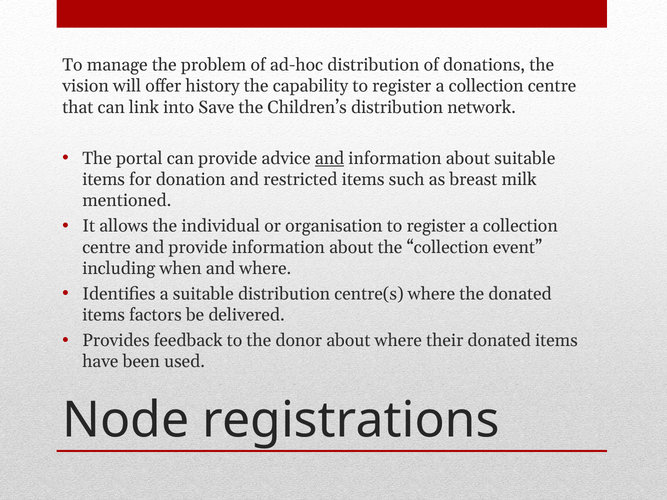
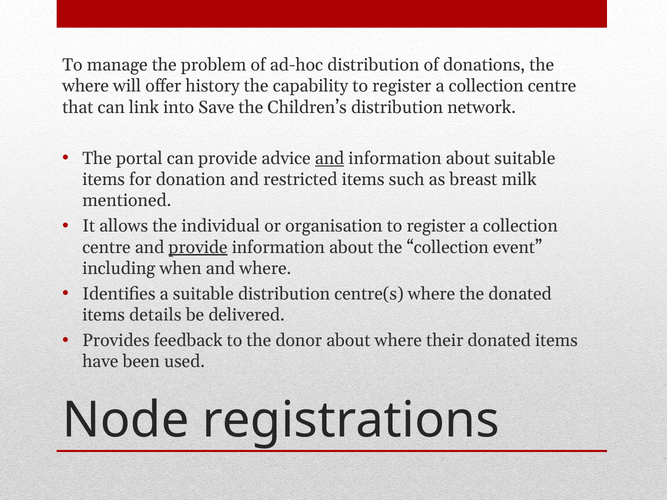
vision: vision -> where (86, 86)
provide underline: none -> present (198, 247)
factors: factors -> details (155, 315)
